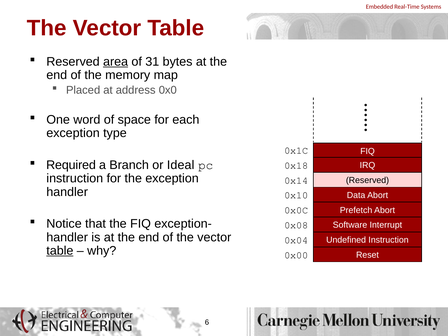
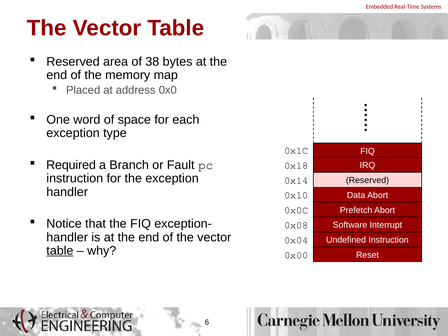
area underline: present -> none (116, 62)
31: 31 -> 38 (152, 62)
Ideal: Ideal -> Fault (181, 165)
